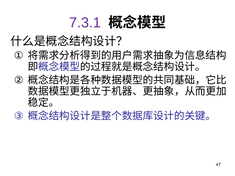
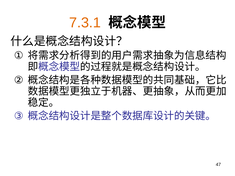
7.3.1 colour: purple -> orange (85, 23)
